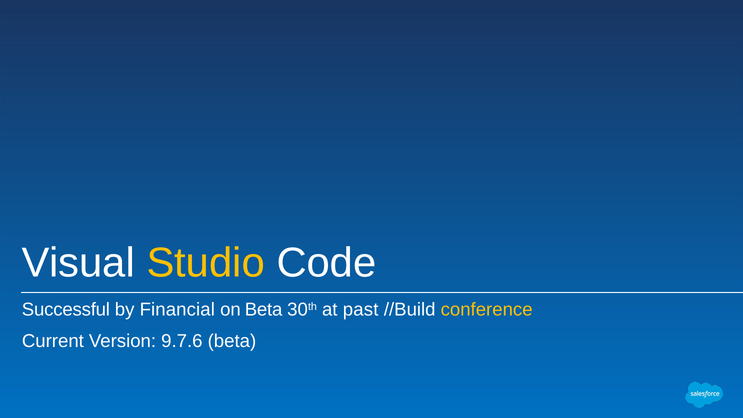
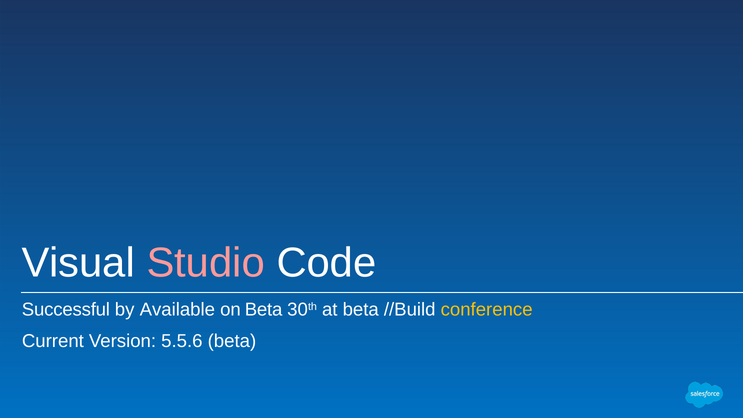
Studio colour: yellow -> pink (206, 263)
Financial: Financial -> Available (177, 310)
at past: past -> beta (361, 310)
9.7.6: 9.7.6 -> 5.5.6 (182, 341)
